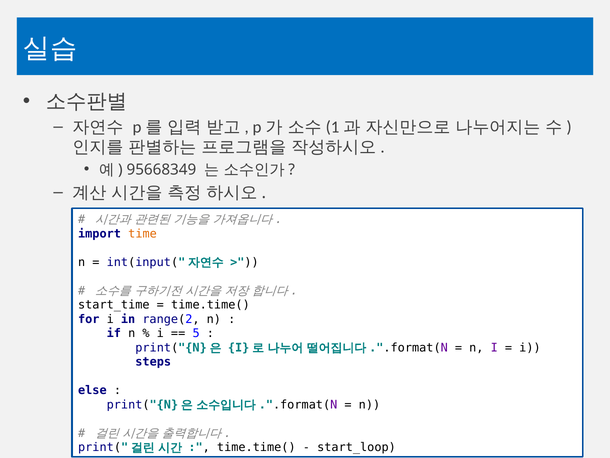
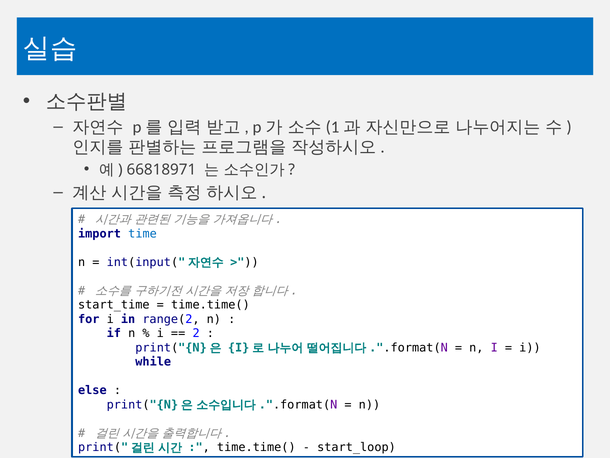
95668349: 95668349 -> 66818971 (161, 169)
time colour: orange -> blue (143, 233)
5: 5 -> 2 (196, 333)
steps: steps -> while (153, 362)
